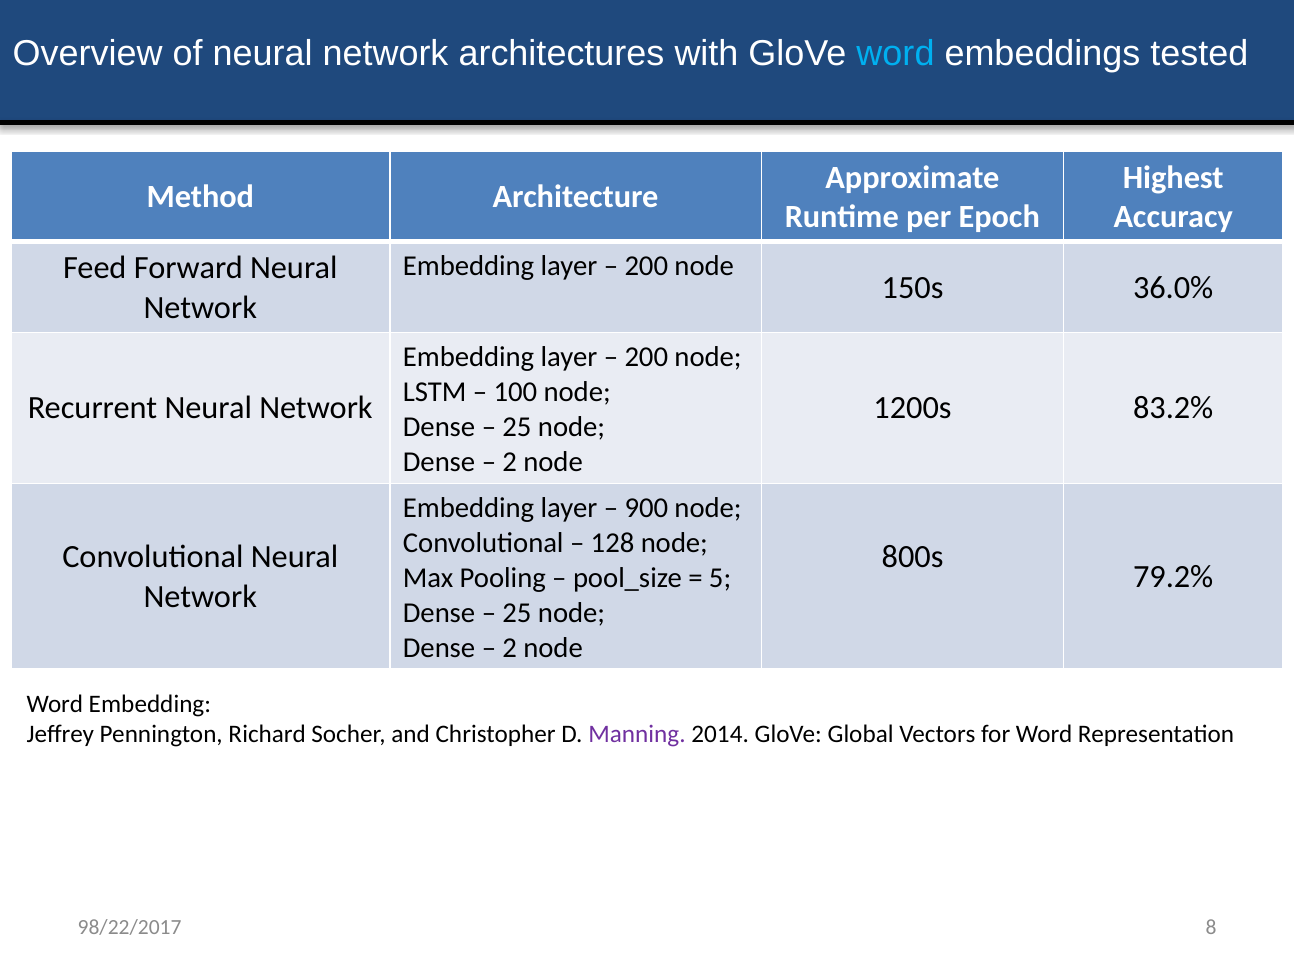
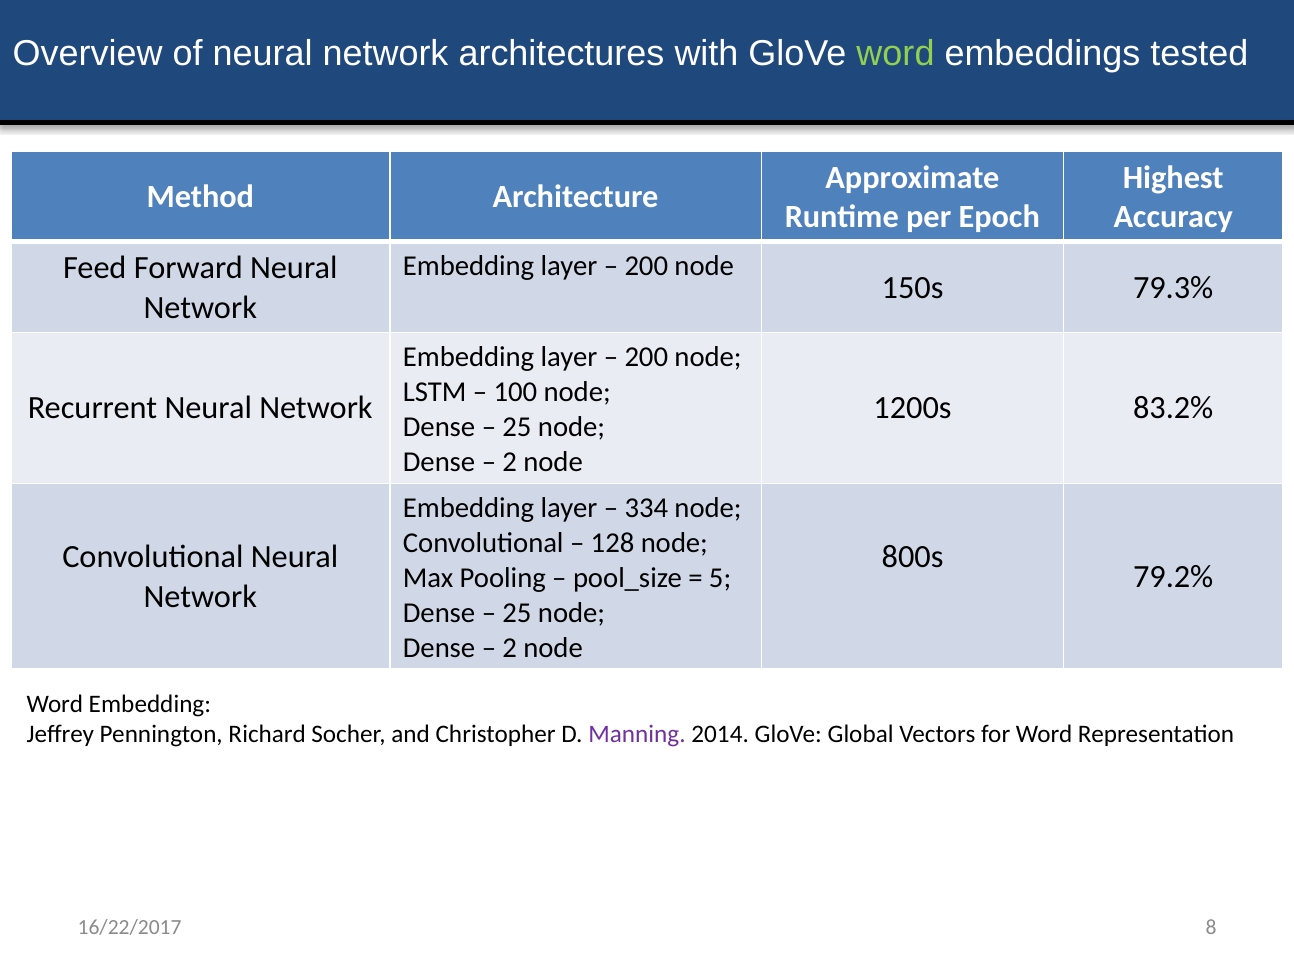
word colour: light blue -> light green (895, 53)
36.0%: 36.0% -> 79.3% (1173, 287)
900: 900 -> 334 (646, 508)
98/22/2017: 98/22/2017 -> 16/22/2017 (130, 927)
